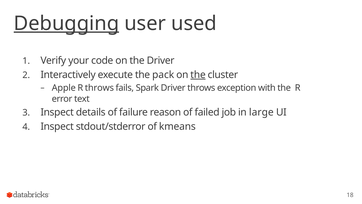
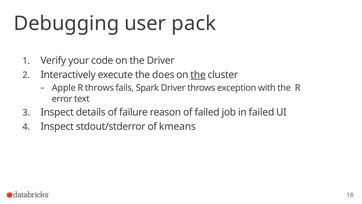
Debugging underline: present -> none (66, 23)
used: used -> pack (194, 23)
pack: pack -> does (163, 75)
in large: large -> failed (261, 112)
